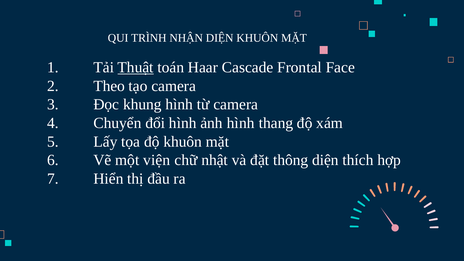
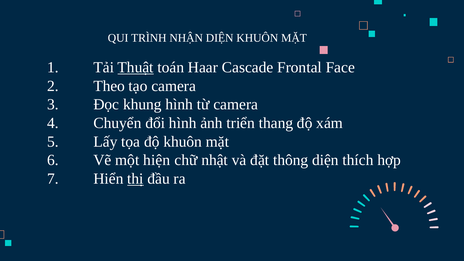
ảnh hình: hình -> triển (241, 123)
viện: viện -> hiện (157, 160)
thị underline: none -> present (135, 179)
